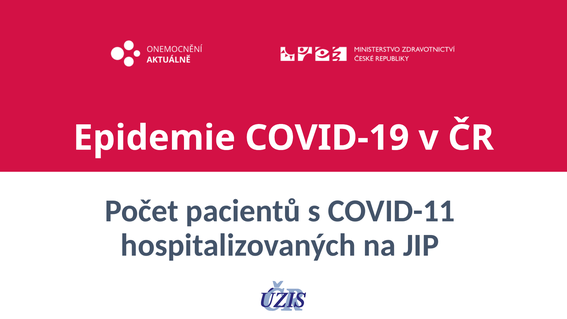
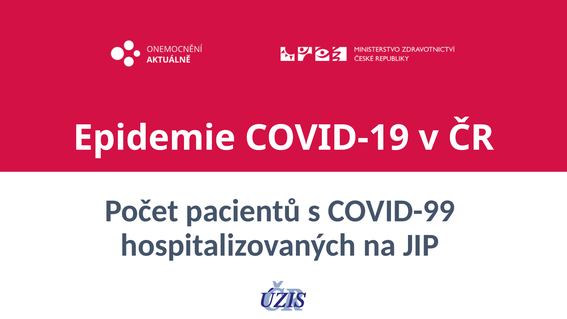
COVID-11: COVID-11 -> COVID-99 (391, 211)
